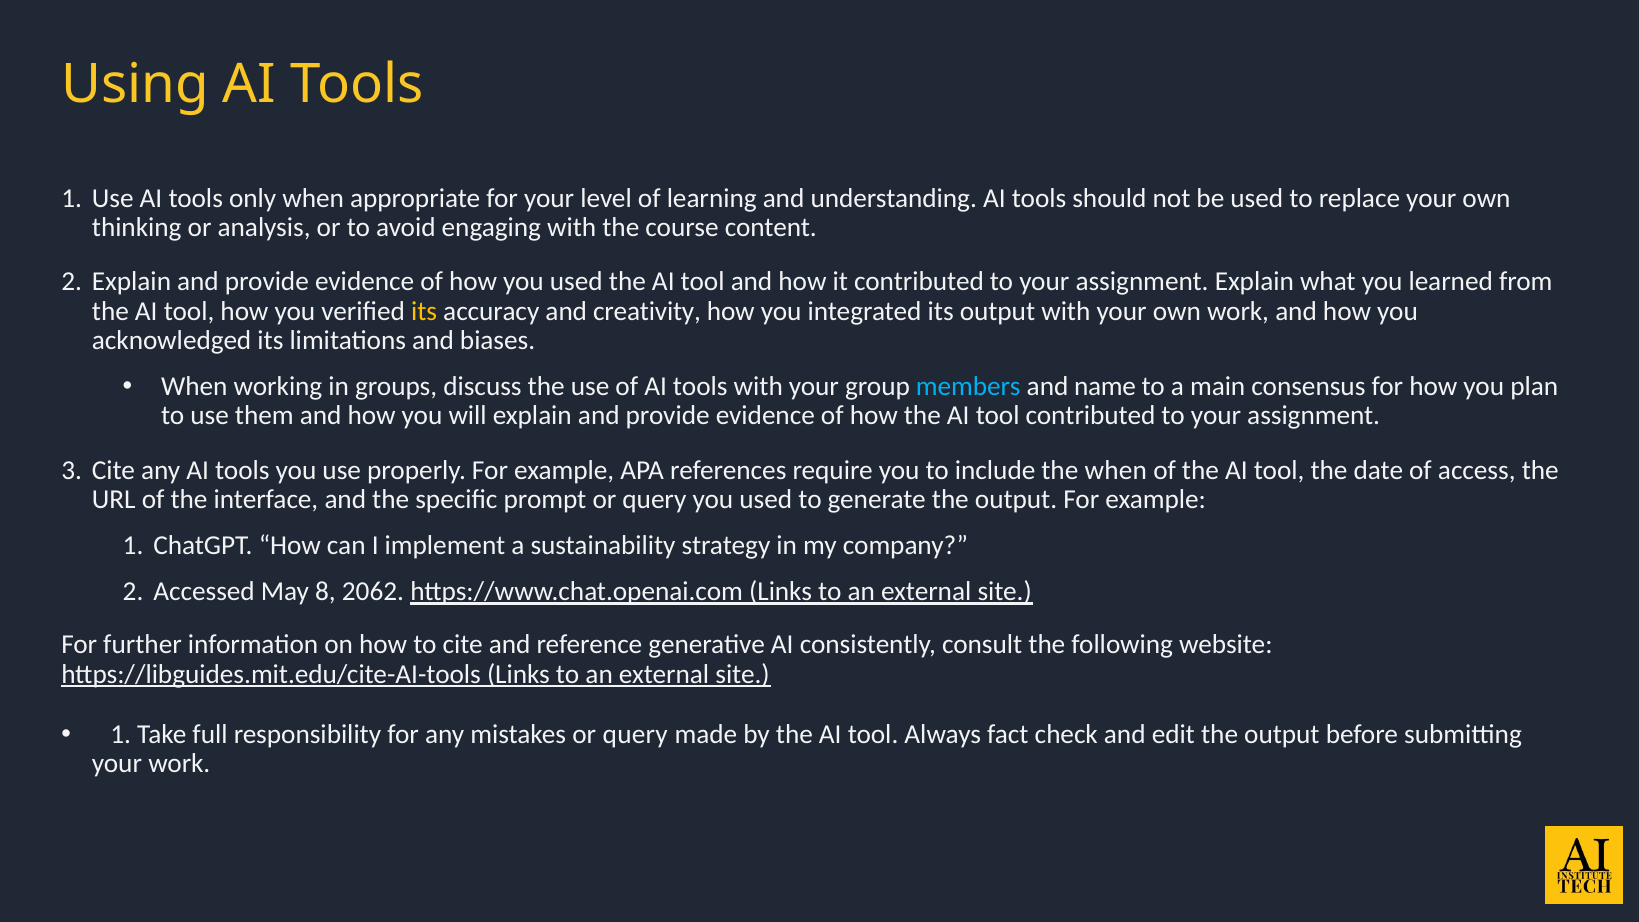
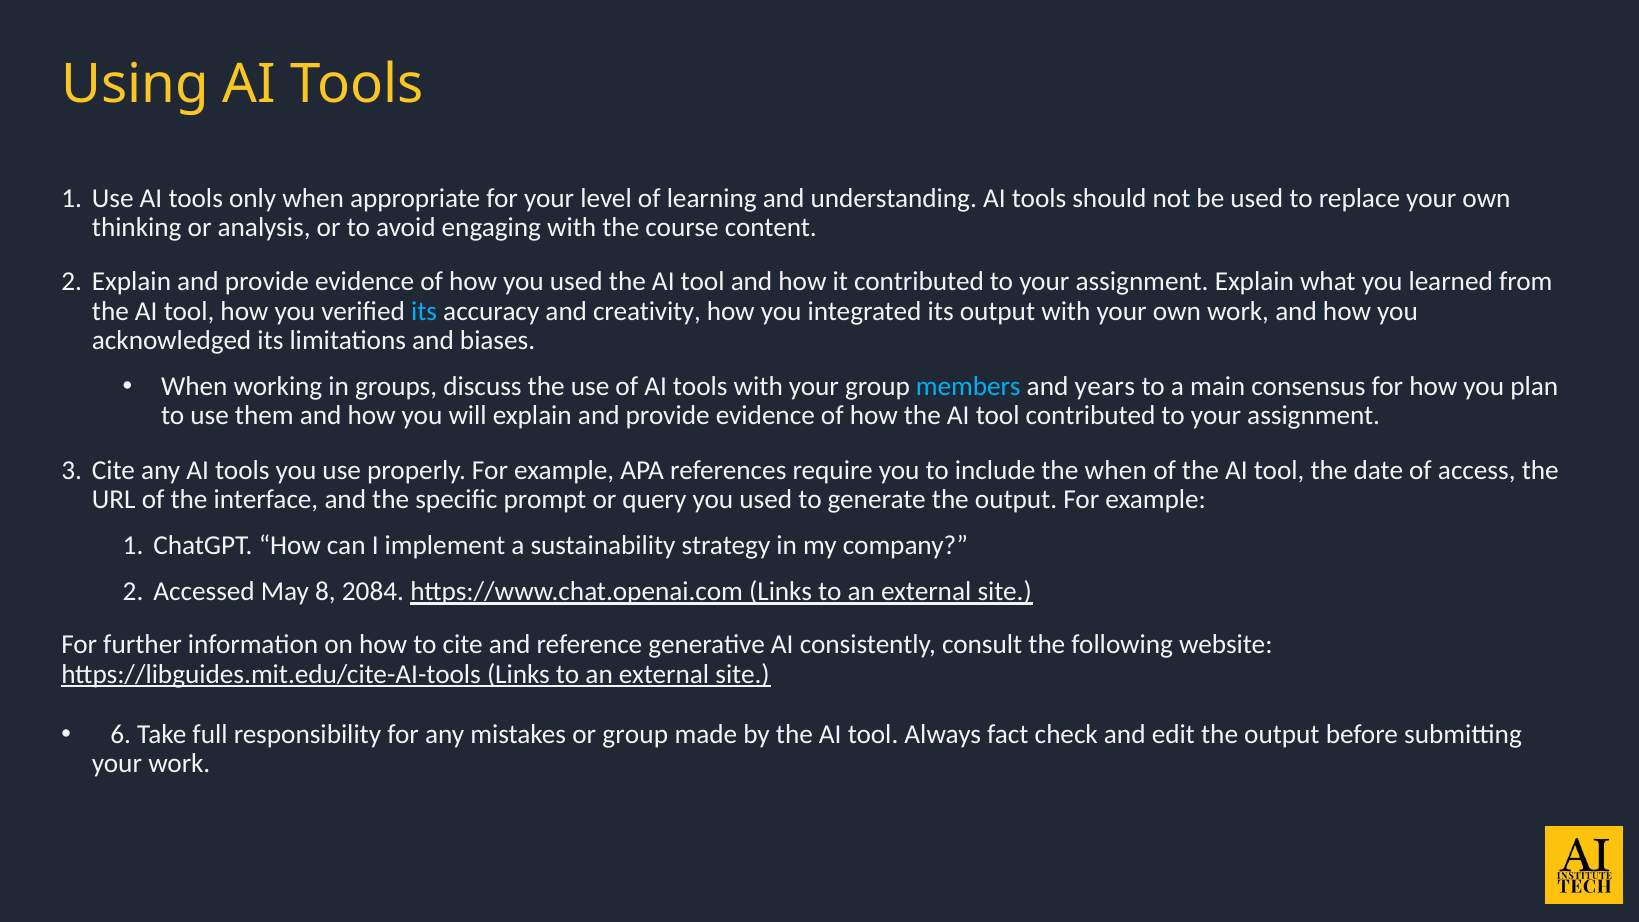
its colour: yellow -> light blue (424, 311)
name: name -> years (1105, 386)
2062: 2062 -> 2084 (373, 591)
1: 1 -> 6 (121, 734)
mistakes or query: query -> group (635, 734)
